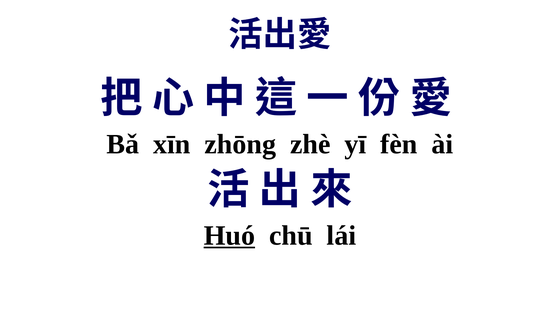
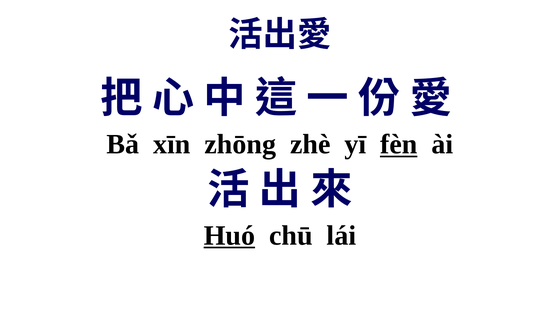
fèn underline: none -> present (399, 144)
